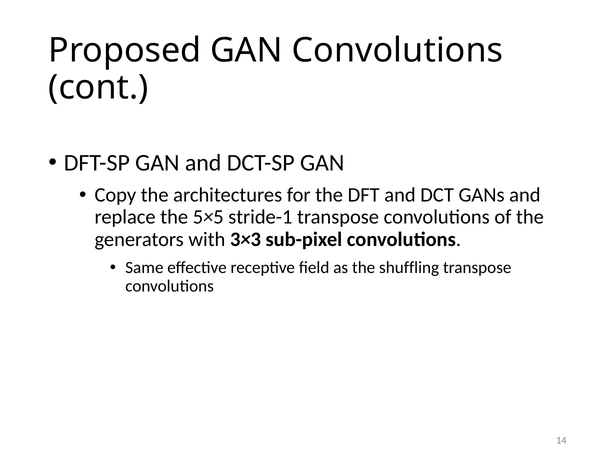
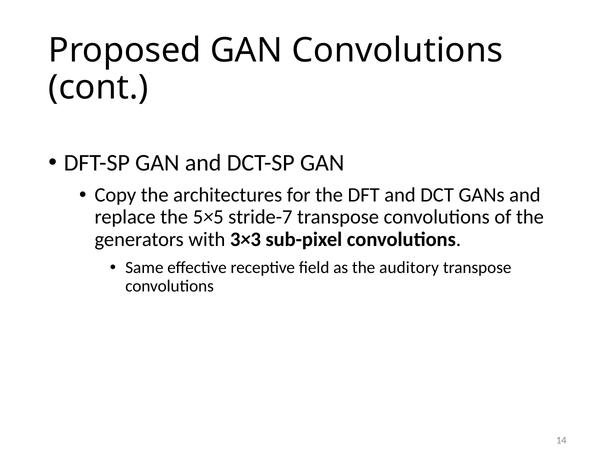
stride-1: stride-1 -> stride-7 (260, 217)
shuffling: shuffling -> auditory (409, 268)
